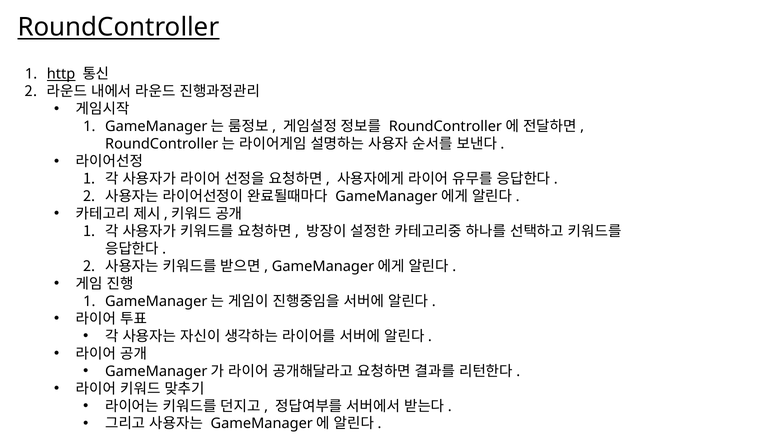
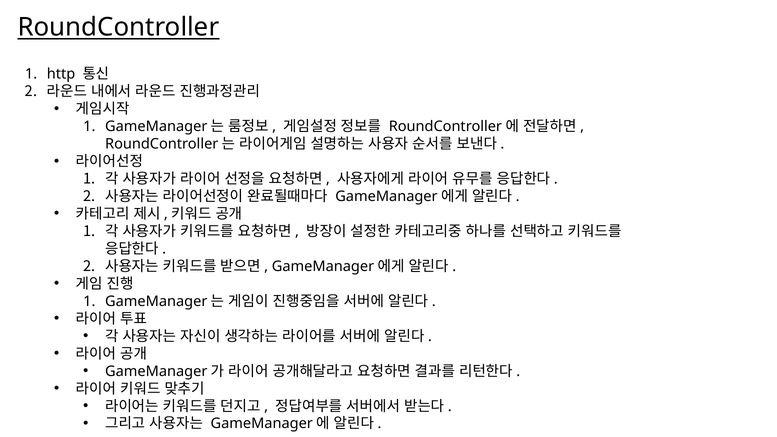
http underline: present -> none (61, 74)
